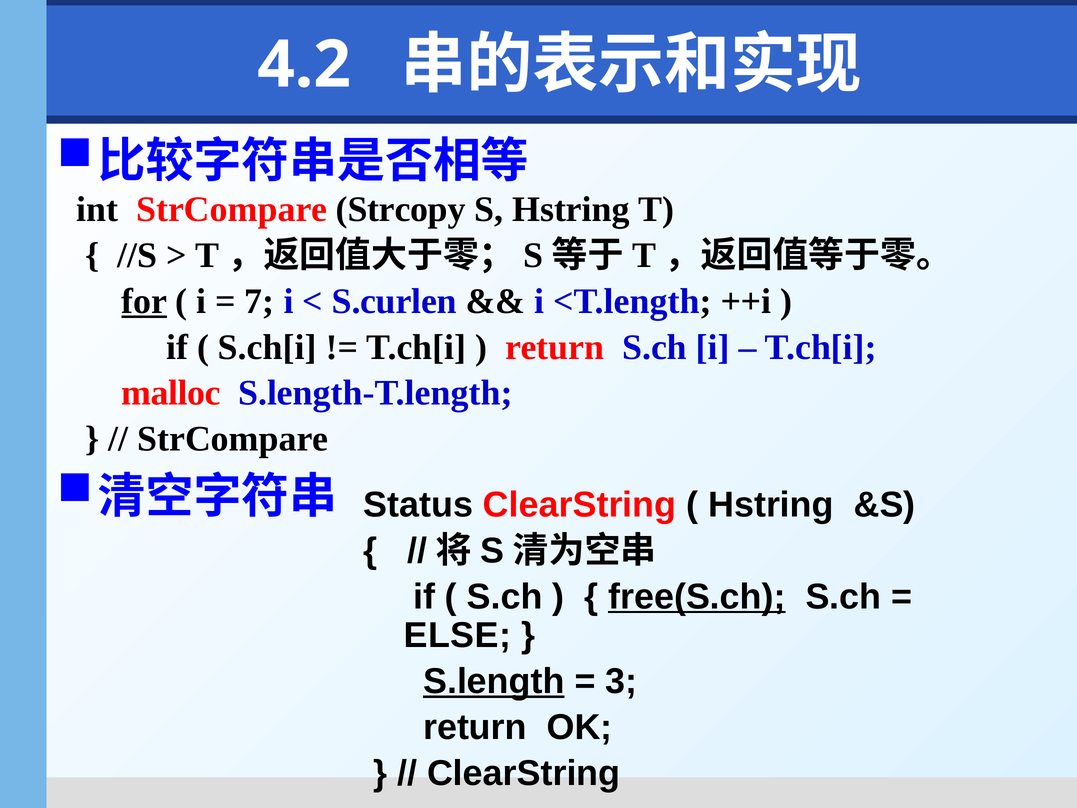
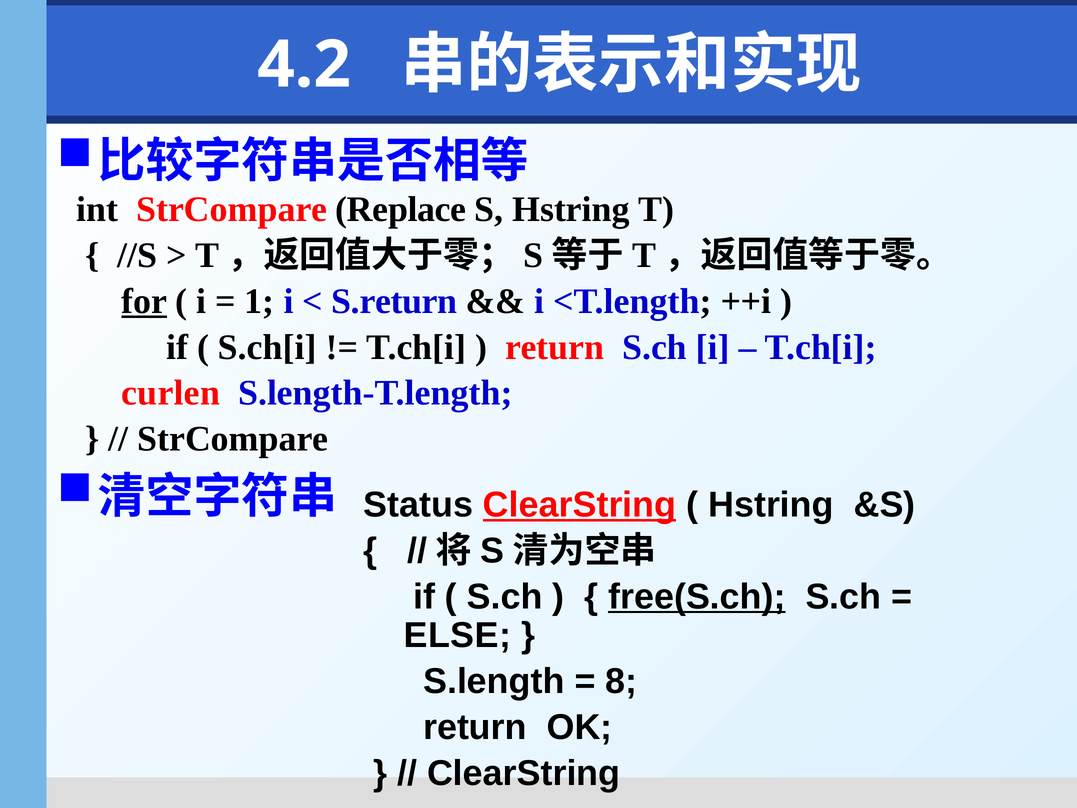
Strcopy: Strcopy -> Replace (401, 209)
7: 7 -> 1 (259, 301)
S.curlen: S.curlen -> S.return (394, 301)
malloc: malloc -> curlen (171, 393)
ClearString underline: none -> present (580, 505)
S.length underline: present -> none (494, 681)
3: 3 -> 8 (621, 681)
